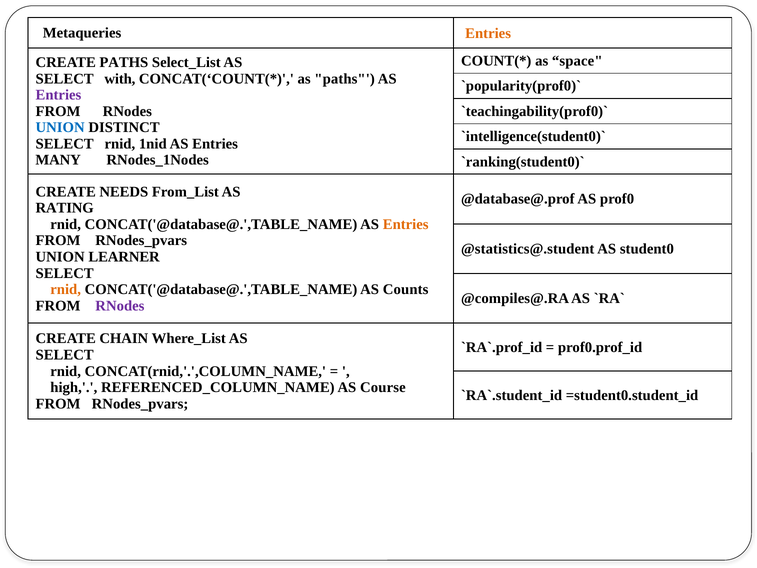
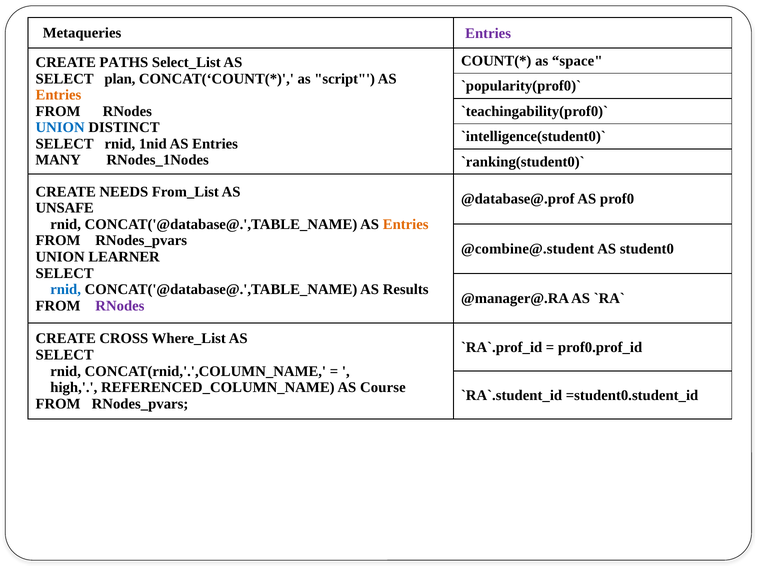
Entries colour: orange -> purple (488, 33)
with: with -> plan (120, 79)
as paths: paths -> script (345, 79)
Entries colour: purple -> orange (58, 95)
RATING: RATING -> UNSAFE (65, 208)
@statistics@.student: @statistics@.student -> @combine@.student (528, 249)
rnid colour: orange -> blue (66, 289)
Counts: Counts -> Results (406, 289)
@compiles@.RA: @compiles@.RA -> @manager@.RA (515, 298)
CHAIN: CHAIN -> CROSS (124, 338)
